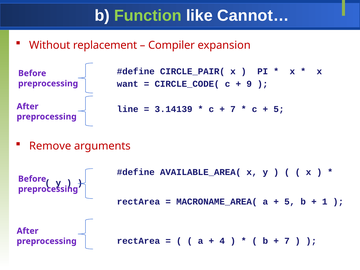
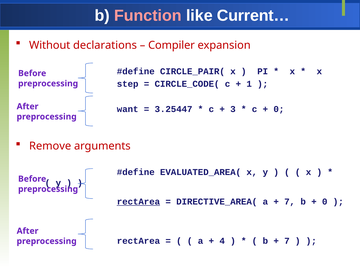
Function colour: light green -> pink (148, 15)
Cannot…: Cannot… -> Current… (253, 15)
replacement: replacement -> declarations (105, 45)
want: want -> step (128, 84)
9: 9 -> 1 (249, 84)
line: line -> want (128, 109)
3.14139: 3.14139 -> 3.25447 (174, 109)
7: 7 -> 3 (233, 109)
5: 5 -> 0 (279, 109)
AVAILABLE_AREA(: AVAILABLE_AREA( -> EVALUATED_AREA( (201, 172)
rectArea underline: none -> present (138, 202)
MACRONAME_AREA(: MACRONAME_AREA( -> DIRECTIVE_AREA( (217, 202)
5: 5 -> 7 (290, 202)
1: 1 -> 0 (325, 202)
